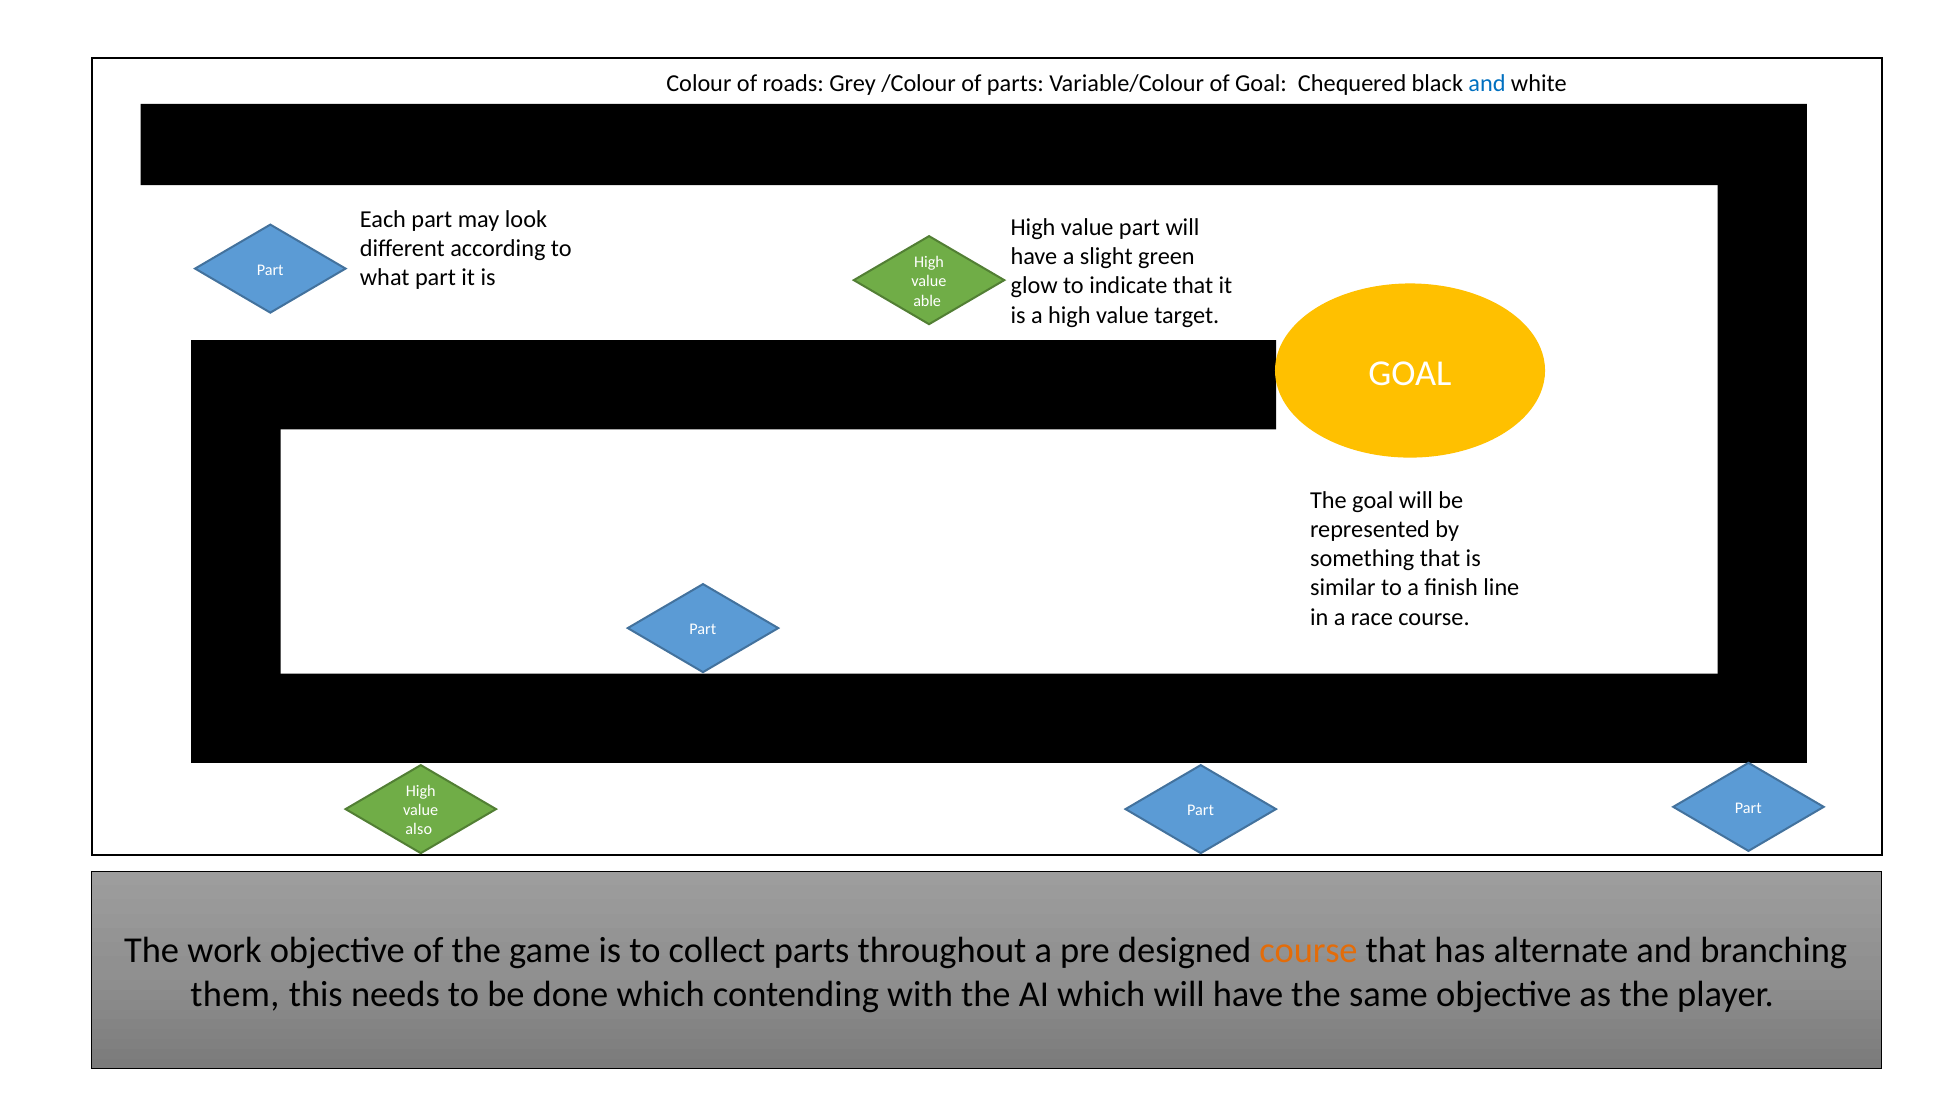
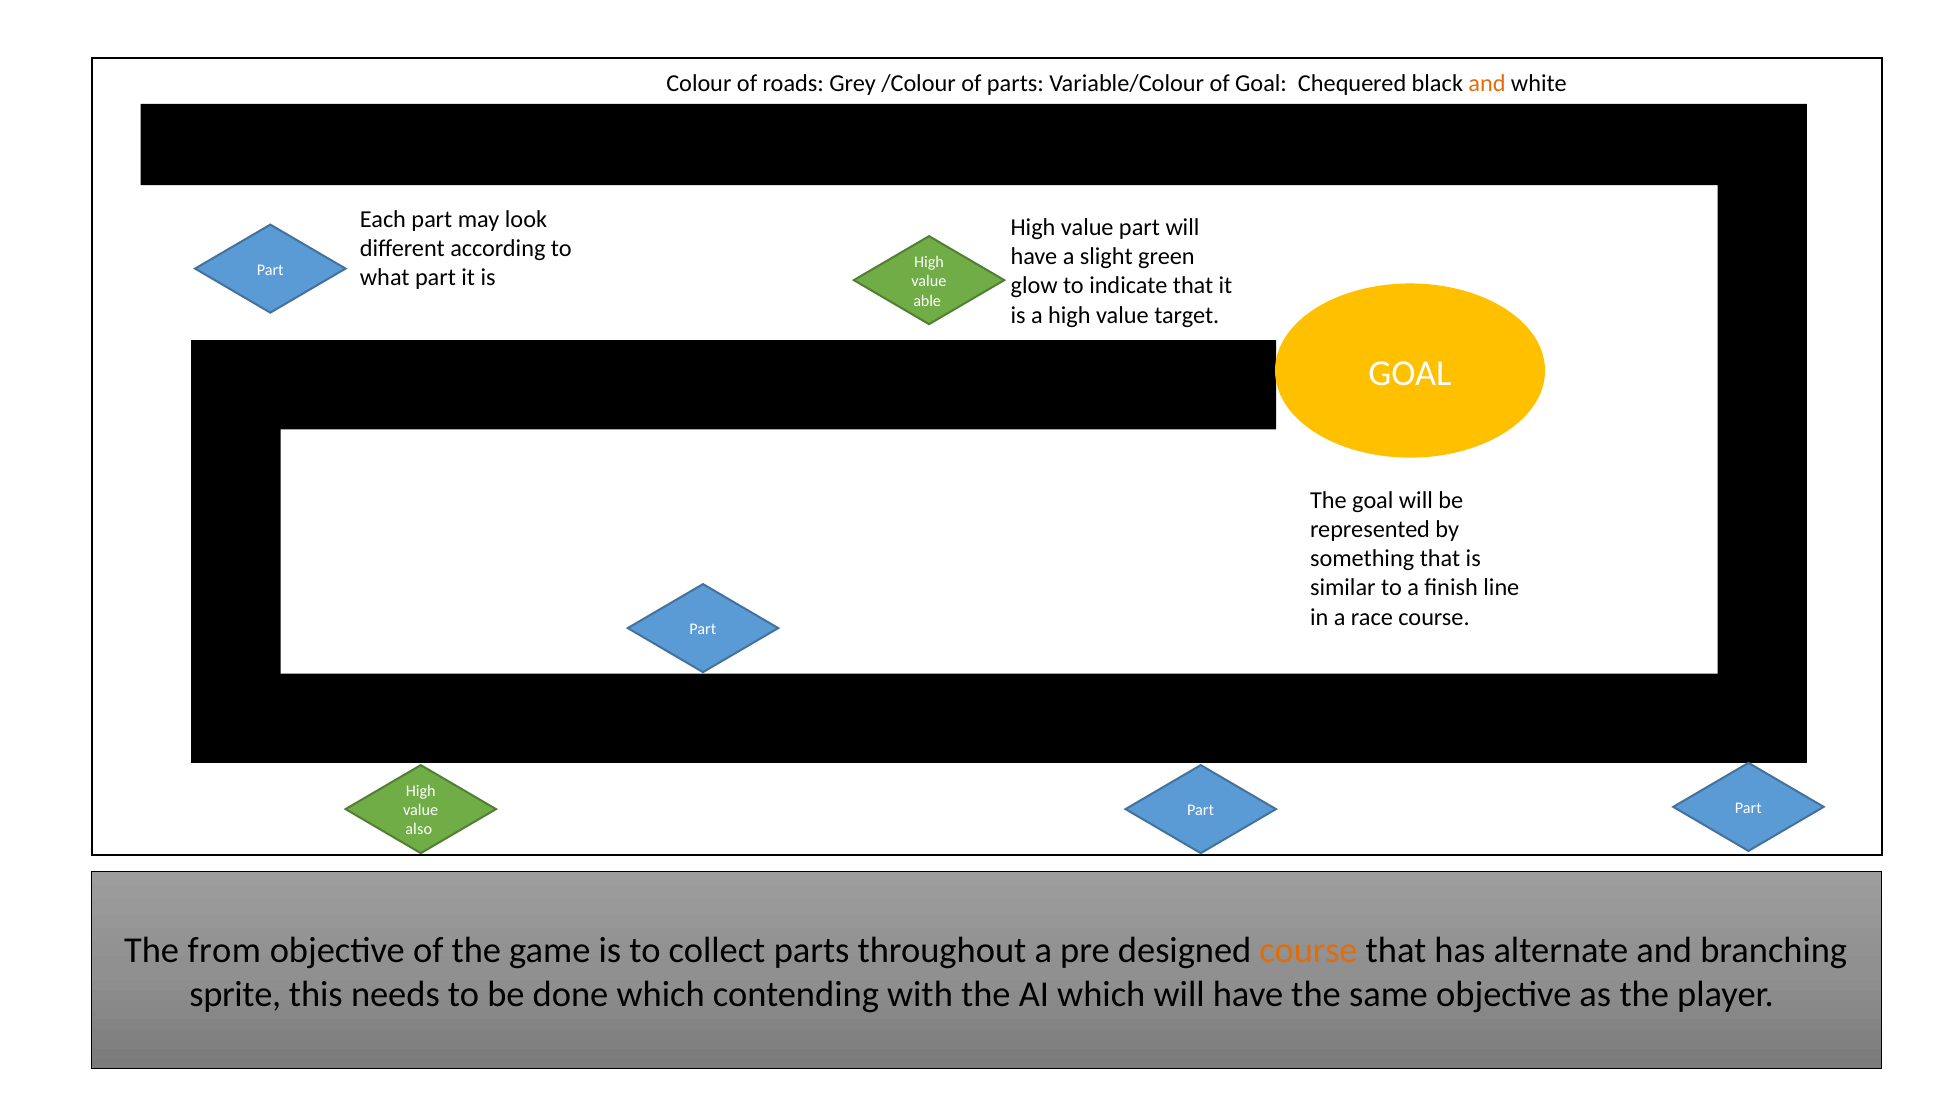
and colour: blue -> orange (1487, 83)
work: work -> from (224, 951)
them: them -> sprite (235, 995)
